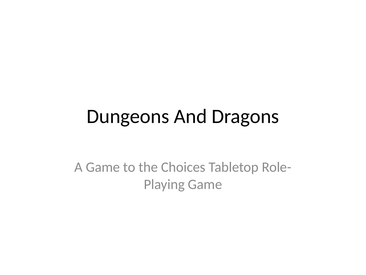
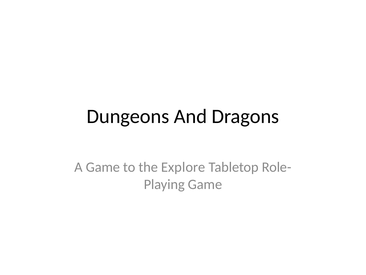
Choices: Choices -> Explore (183, 167)
